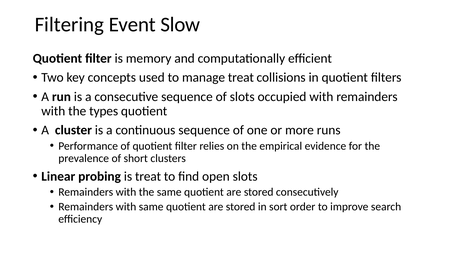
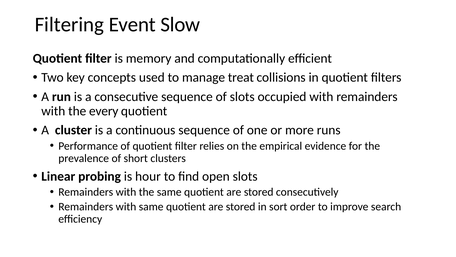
types: types -> every (104, 111)
is treat: treat -> hour (148, 176)
